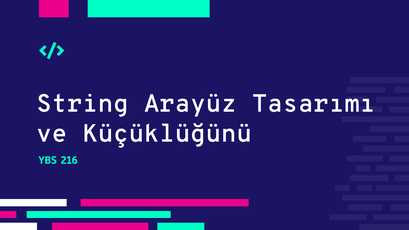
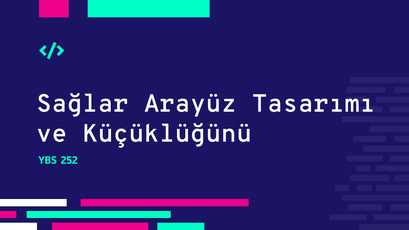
String: String -> Sağlar (82, 103)
216: 216 -> 252 (69, 160)
